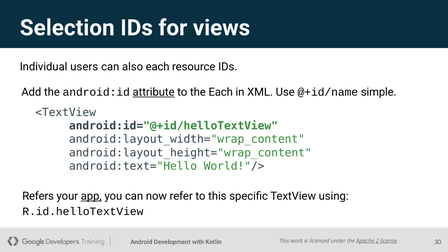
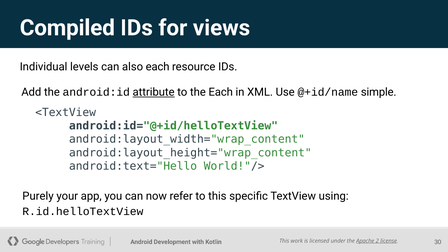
Selection: Selection -> Compiled (67, 28)
users: users -> levels (84, 67)
Refers: Refers -> Purely (38, 196)
app underline: present -> none (91, 196)
